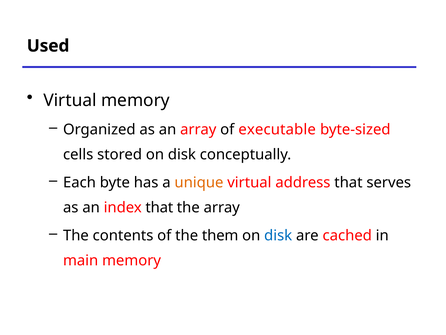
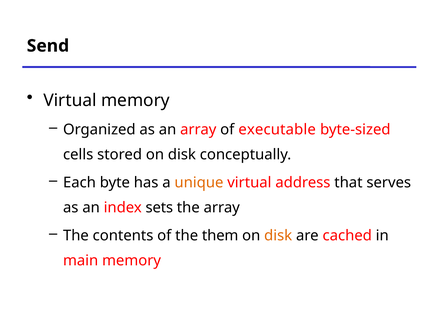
Used: Used -> Send (48, 46)
index that: that -> sets (159, 207)
disk colour: blue -> orange (278, 235)
